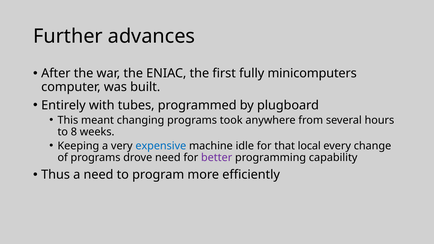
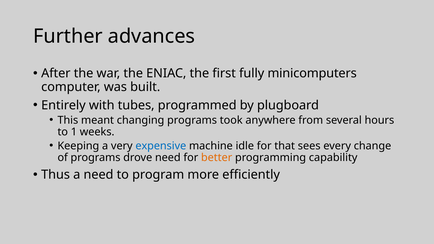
8: 8 -> 1 (74, 132)
local: local -> sees (309, 146)
better colour: purple -> orange (217, 158)
